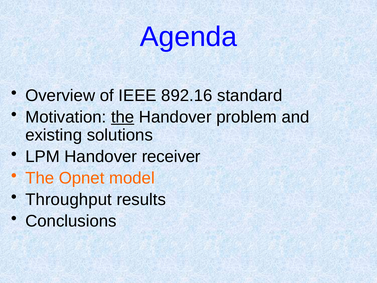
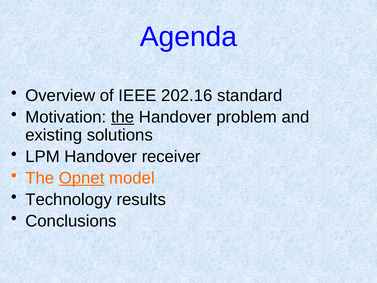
892.16: 892.16 -> 202.16 (187, 96)
Opnet underline: none -> present (82, 178)
Throughput: Throughput -> Technology (69, 199)
